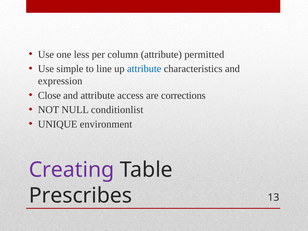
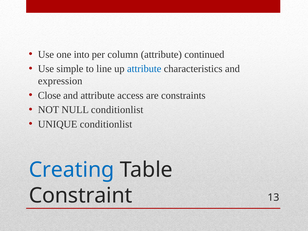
less: less -> into (82, 54)
permitted: permitted -> continued (204, 54)
corrections: corrections -> constraints (183, 95)
UNIQUE environment: environment -> conditionlist (106, 124)
Creating colour: purple -> blue (72, 170)
Prescribes: Prescribes -> Constraint (81, 196)
